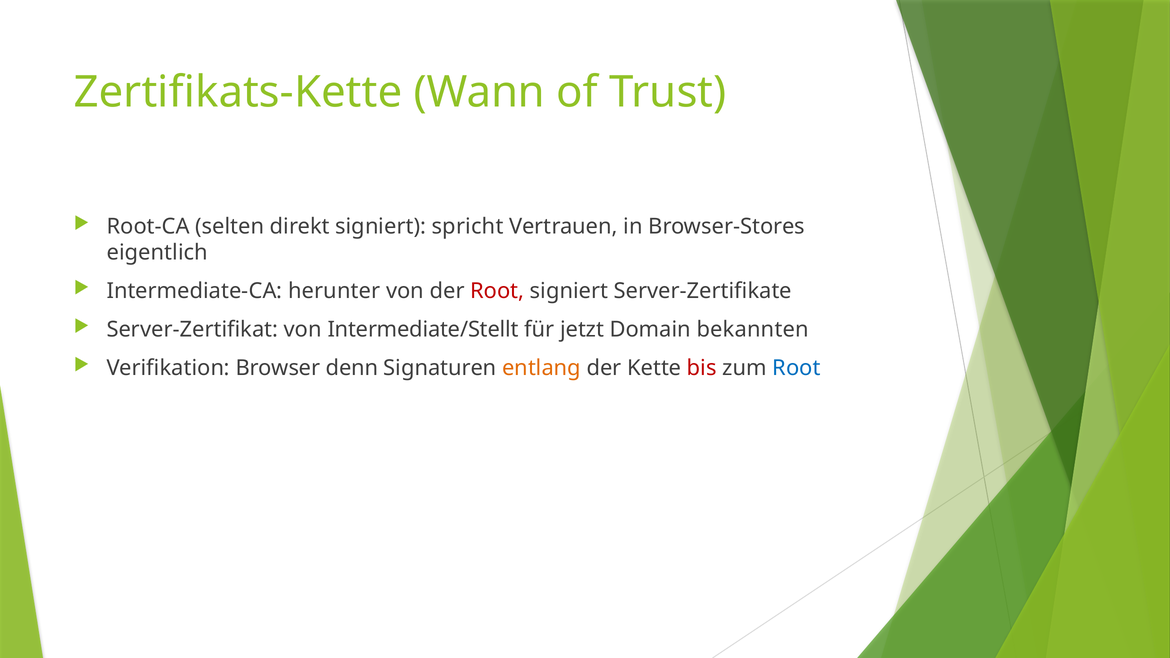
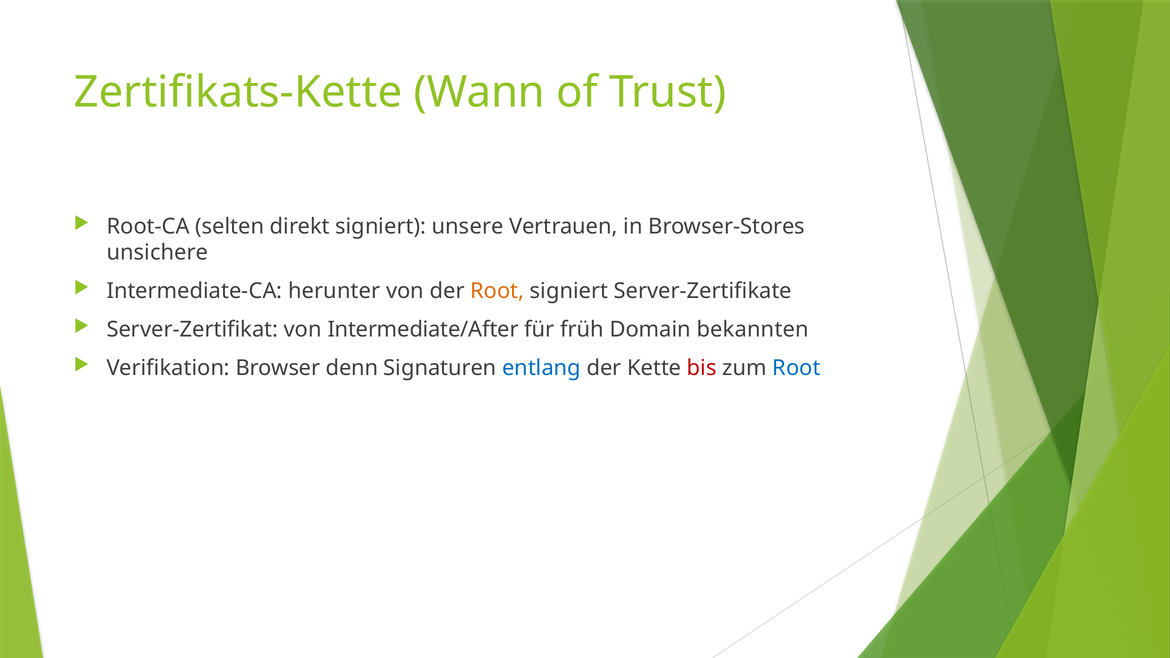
spricht: spricht -> unsere (468, 226)
eigentlich: eigentlich -> unsichere (157, 253)
Root colour: red -> orange (497, 291)
Intermediate/Stellt: Intermediate/Stellt -> Intermediate/After (423, 330)
jetzt: jetzt -> früh (582, 330)
entlang colour: orange -> blue (542, 368)
